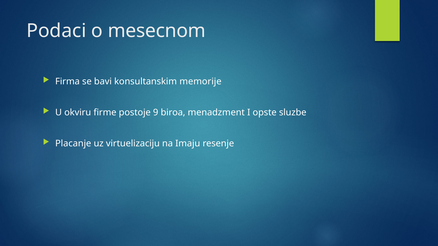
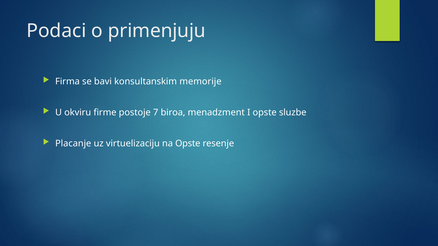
mesecnom: mesecnom -> primenjuju (157, 31)
9: 9 -> 7 (156, 113)
na Imaju: Imaju -> Opste (188, 144)
